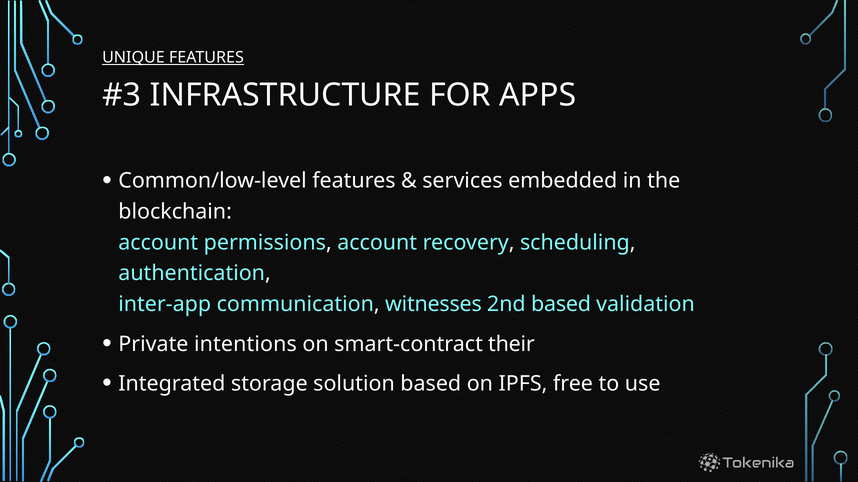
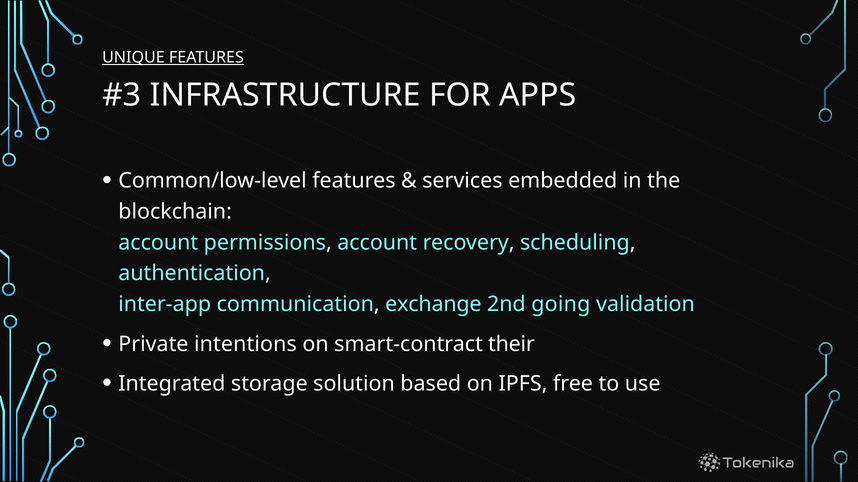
witnesses: witnesses -> exchange (433, 305)
2nd based: based -> going (561, 305)
